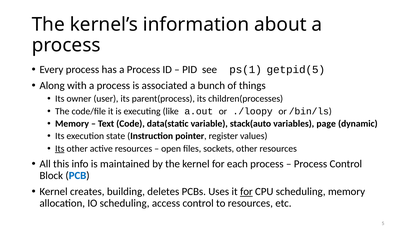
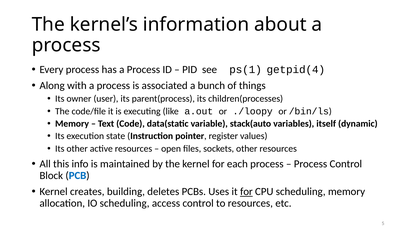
getpid(5: getpid(5 -> getpid(4 (296, 70)
page: page -> itself (326, 124)
Its underline: present -> none (60, 149)
